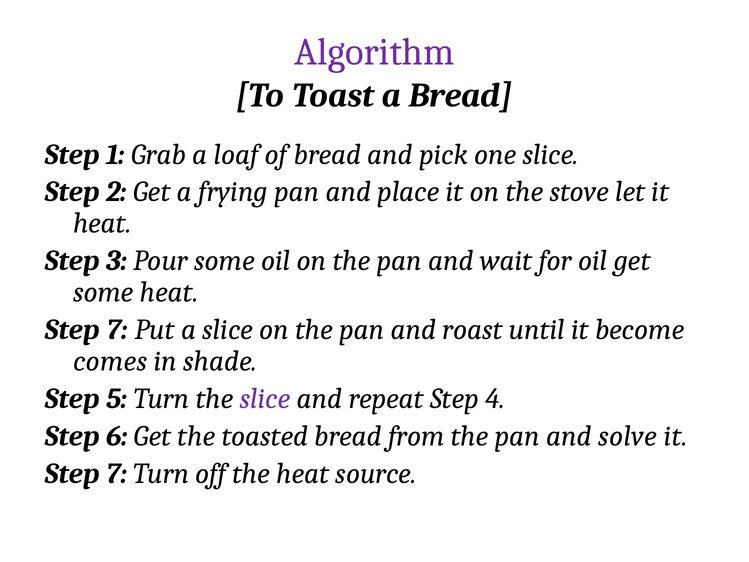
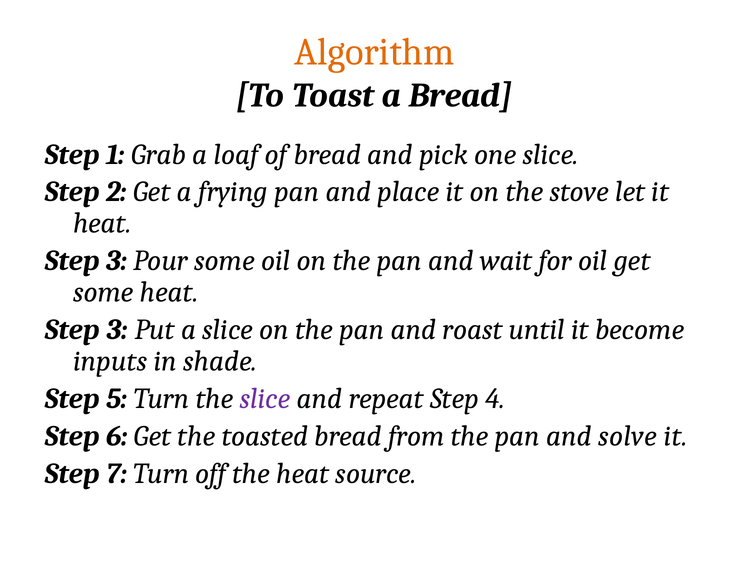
Algorithm colour: purple -> orange (374, 52)
7: 7 -> 3 (117, 330)
comes: comes -> inputs (110, 361)
